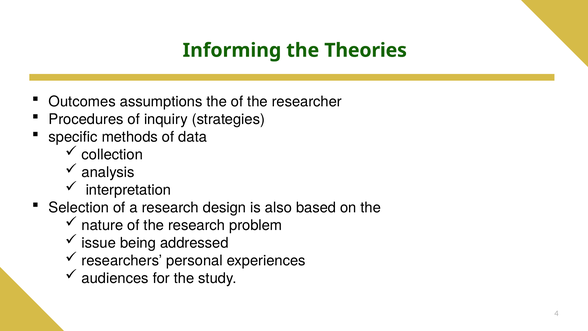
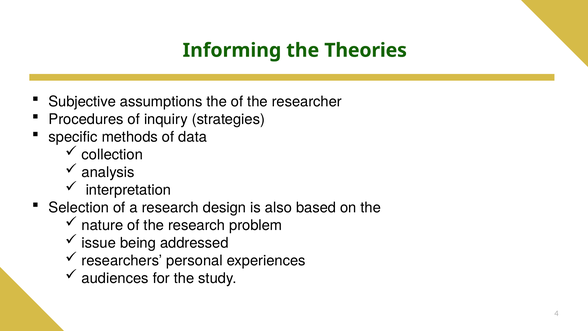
Outcomes: Outcomes -> Subjective (82, 102)
